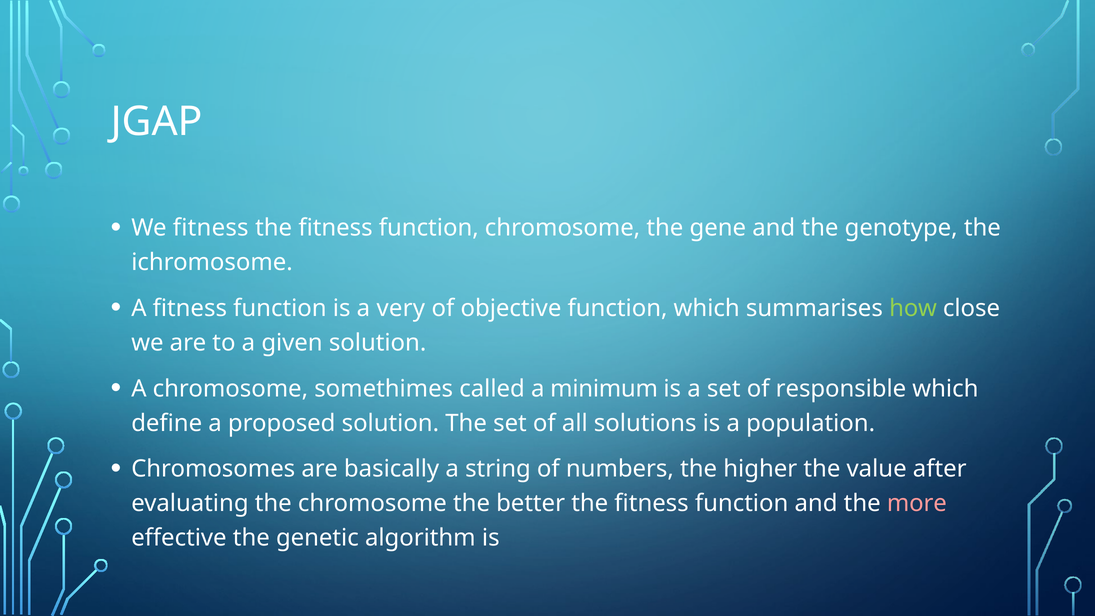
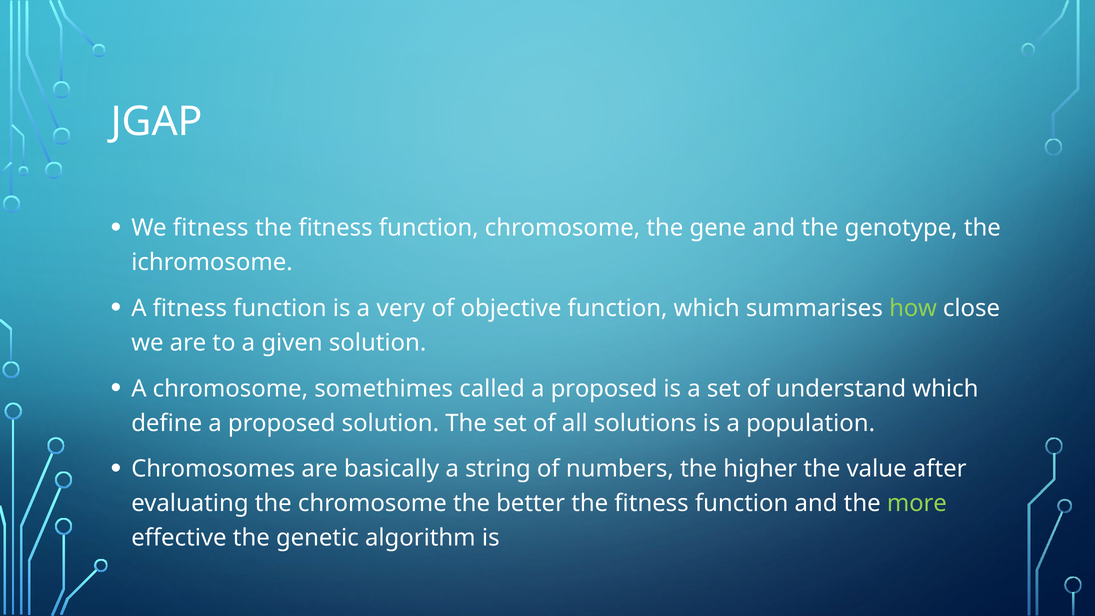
called a minimum: minimum -> proposed (604, 389)
responsible: responsible -> understand (841, 389)
more colour: pink -> light green (917, 503)
